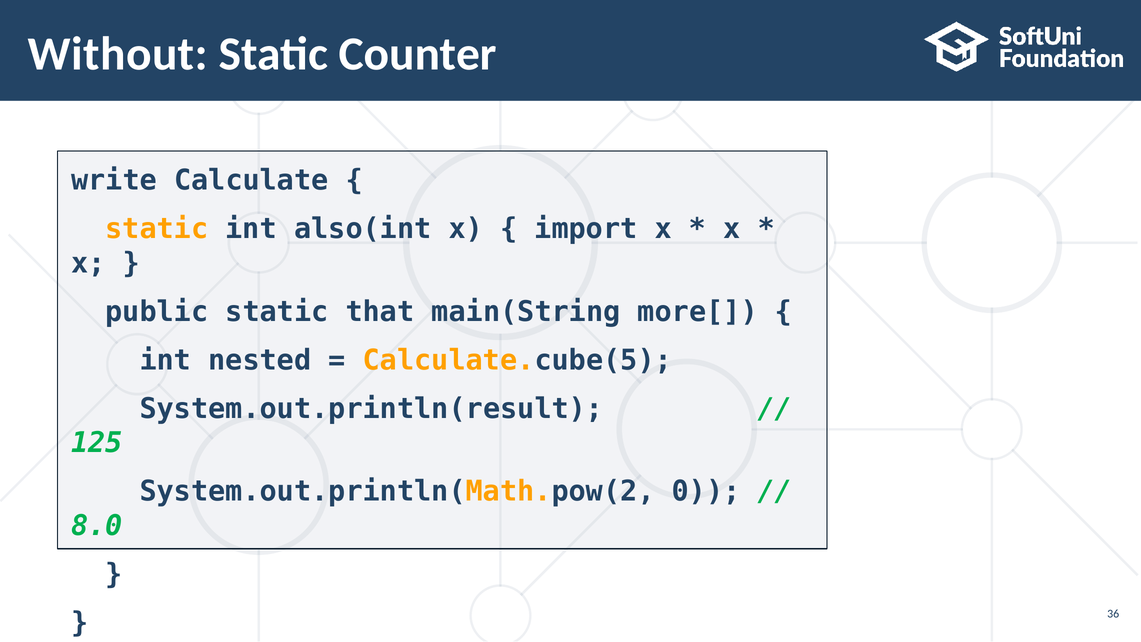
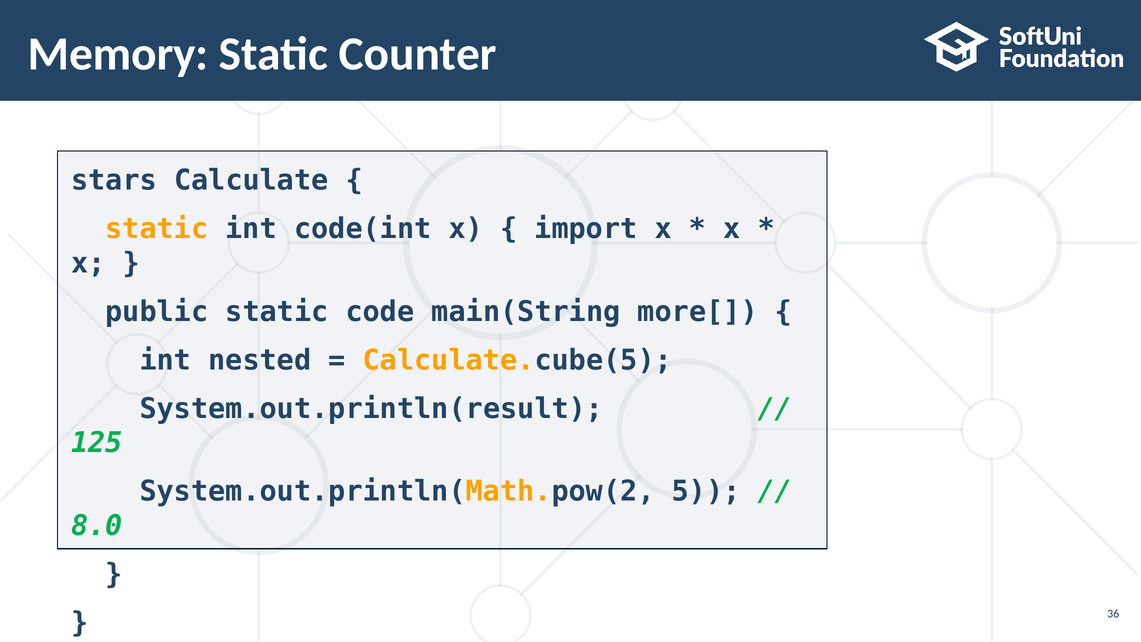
Without: Without -> Memory (118, 54)
write: write -> stars (114, 180)
also(int: also(int -> code(int (363, 229)
that: that -> code (380, 312)
0: 0 -> 5 (706, 491)
